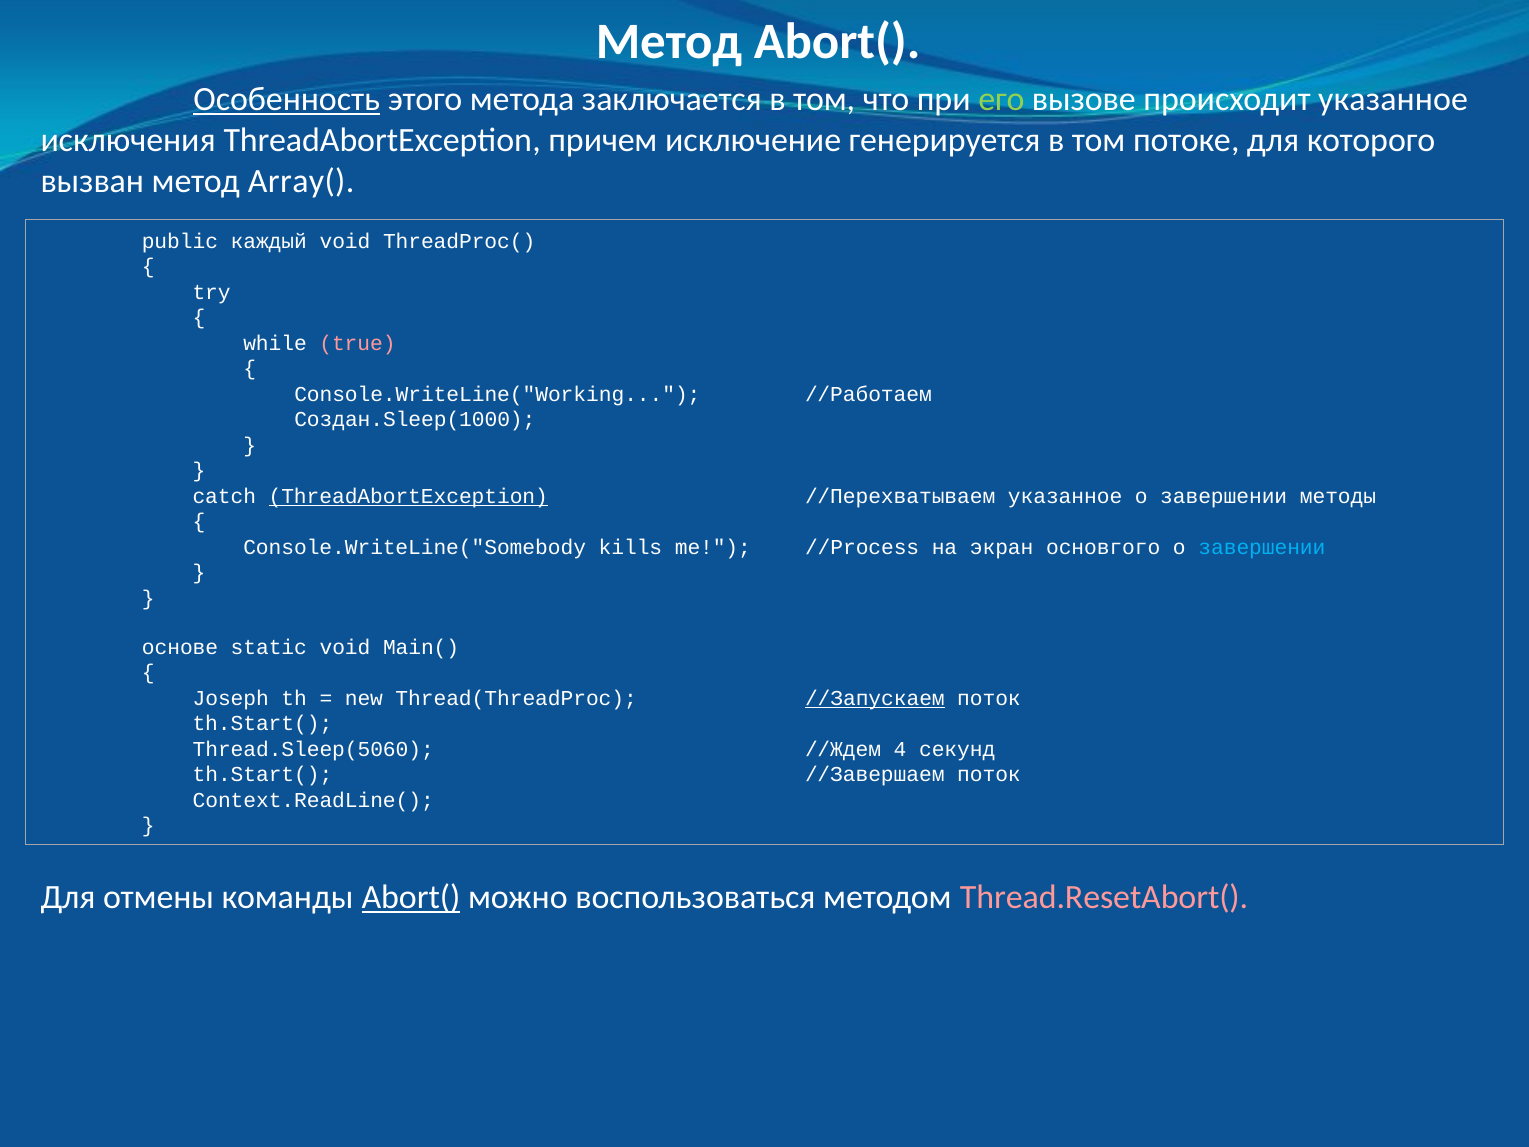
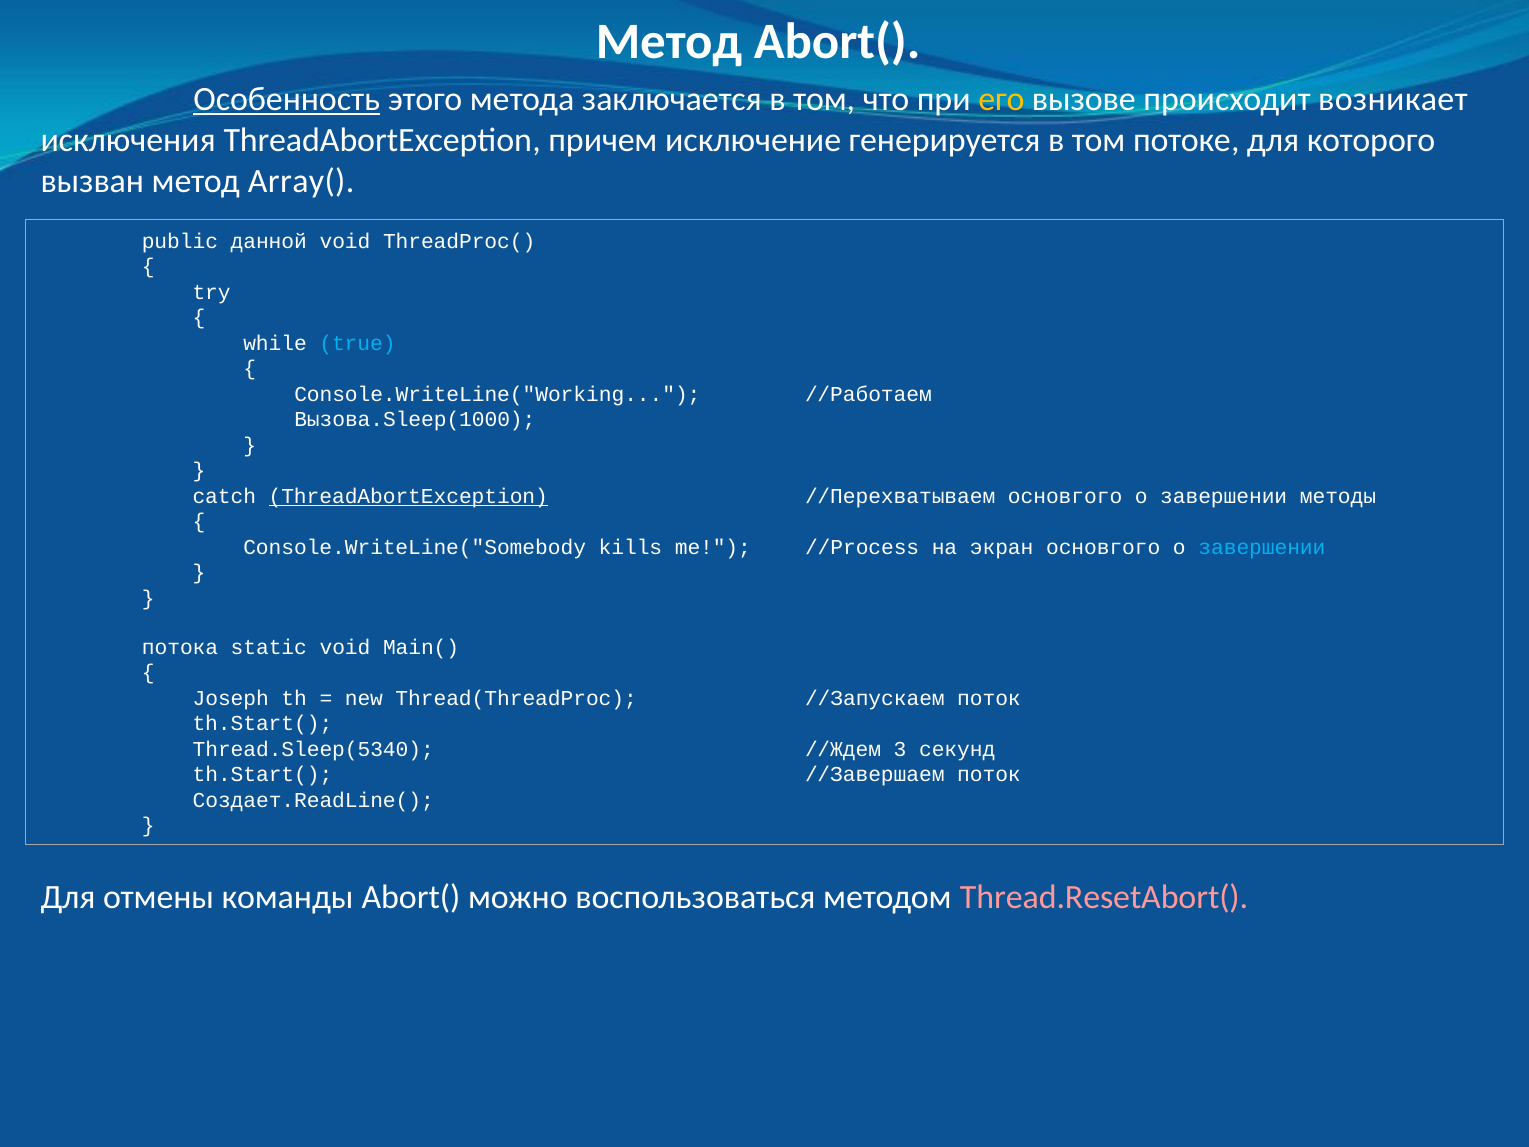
его colour: light green -> yellow (1001, 100)
происходит указанное: указанное -> возникает (1393, 100)
каждый: каждый -> данной (269, 241)
true colour: pink -> light blue (357, 343)
Создан.Sleep(1000: Создан.Sleep(1000 -> Вызова.Sleep(1000 (415, 420)
//Перехватываем указанное: указанное -> основгого (1065, 496)
основе: основе -> потока (180, 647)
//Запускаем underline: present -> none (875, 698)
Thread.Sleep(5060: Thread.Sleep(5060 -> Thread.Sleep(5340 (313, 749)
4: 4 -> 3 (900, 749)
Context.ReadLine(: Context.ReadLine( -> Создает.ReadLine( (313, 800)
Abort( underline: present -> none (411, 897)
